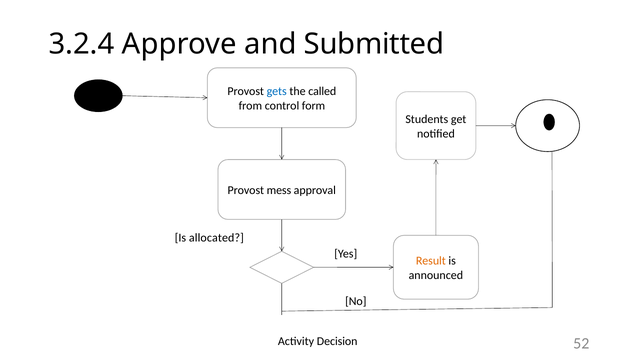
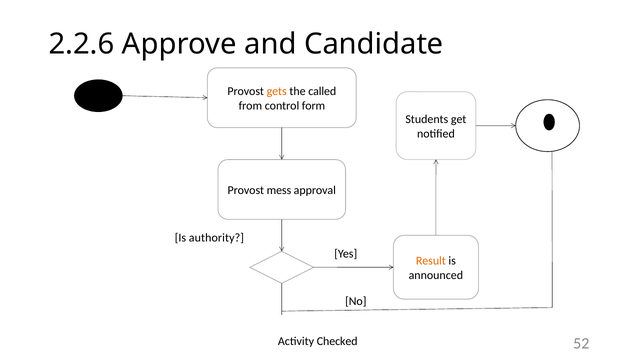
3.2.4: 3.2.4 -> 2.2.6 (82, 44)
Submitted: Submitted -> Candidate (374, 44)
gets colour: blue -> orange (277, 91)
allocated: allocated -> authority (216, 238)
Decision: Decision -> Checked (337, 341)
